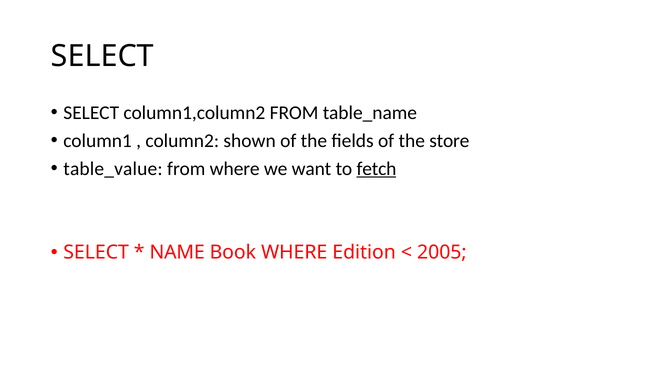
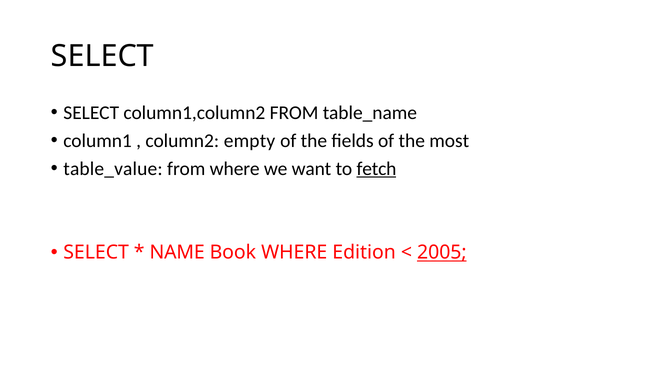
shown: shown -> empty (250, 141)
store: store -> most (449, 141)
2005 underline: none -> present (442, 253)
